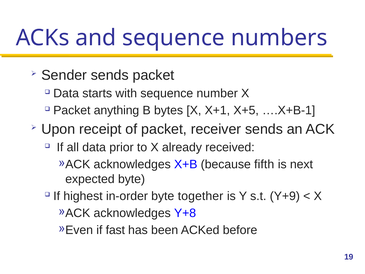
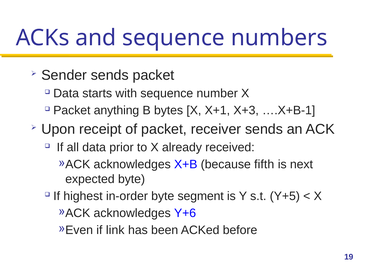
X+5: X+5 -> X+3 (246, 110)
together: together -> segment (201, 196)
Y+9: Y+9 -> Y+5 (285, 196)
Y+8: Y+8 -> Y+6 (185, 213)
fast: fast -> link (115, 230)
